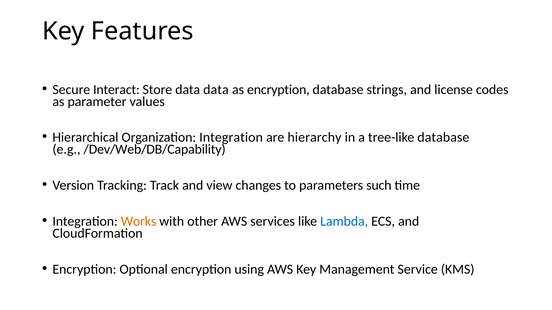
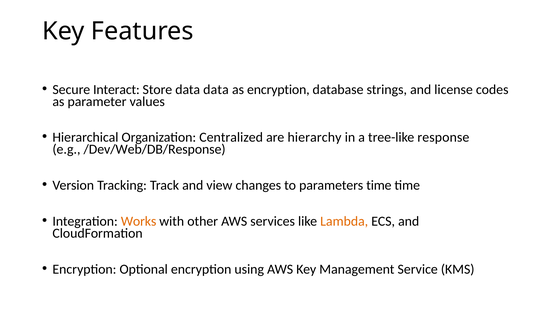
Organization Integration: Integration -> Centralized (231, 138)
tree-like database: database -> response (443, 138)
/Dev/Web/DB/Capability: /Dev/Web/DB/Capability -> /Dev/Web/DB/Response (155, 150)
parameters such: such -> time (379, 186)
Lambda colour: blue -> orange (344, 222)
